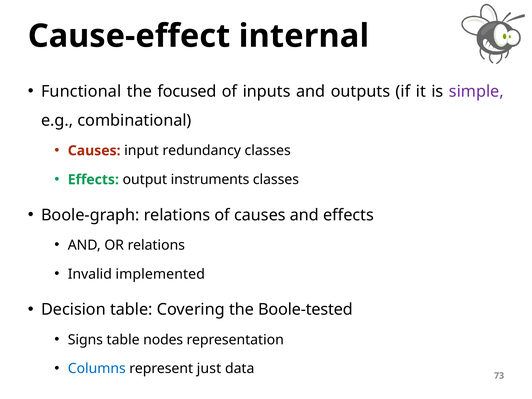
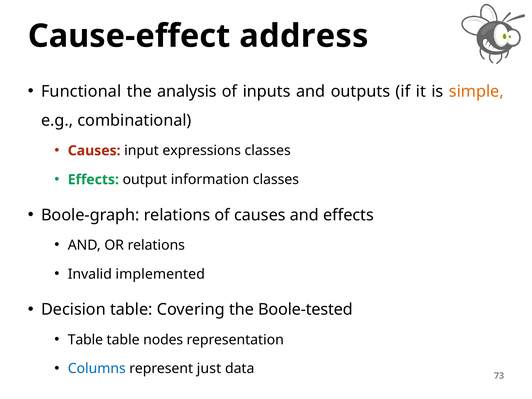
internal: internal -> address (304, 36)
focused: focused -> analysis (187, 91)
simple colour: purple -> orange (476, 91)
redundancy: redundancy -> expressions (202, 151)
instruments: instruments -> information (210, 180)
Signs: Signs -> Table (85, 340)
